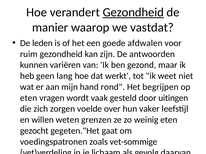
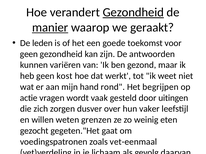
manier underline: none -> present (50, 27)
vastdat: vastdat -> geraakt (152, 27)
afdwalen: afdwalen -> toekomst (145, 43)
ruim: ruim -> geen (29, 54)
lang: lang -> kost (65, 76)
eten: eten -> actie (29, 98)
voelde: voelde -> dusver (90, 109)
vet-sommige: vet-sommige -> vet-eenmaal (133, 142)
